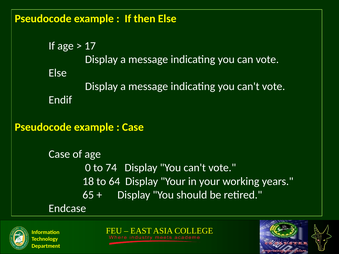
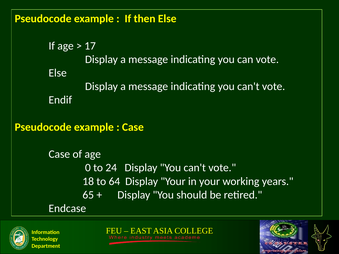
74: 74 -> 24 (111, 168)
